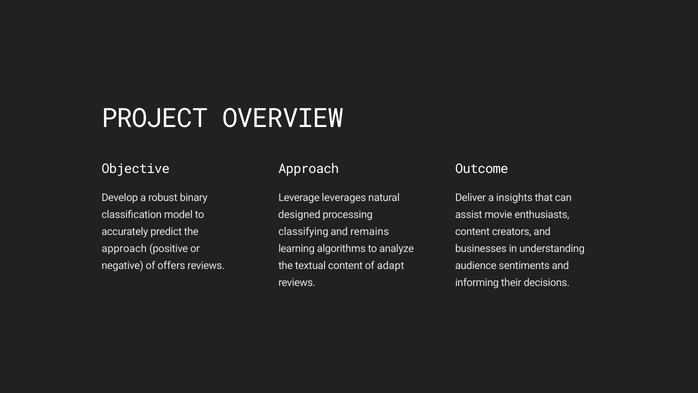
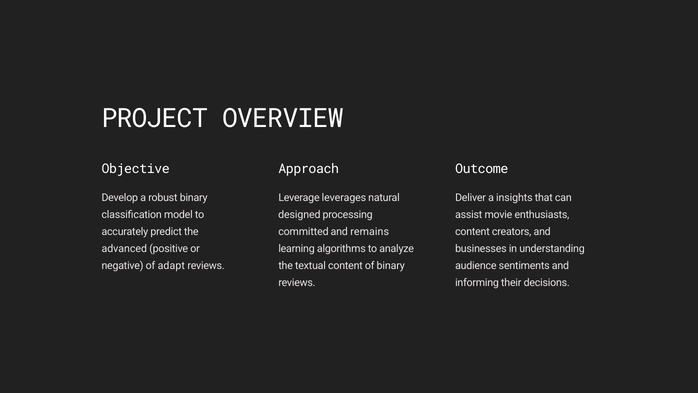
classifying: classifying -> committed (303, 231)
approach: approach -> advanced (124, 248)
offers: offers -> adapt (171, 265)
of adapt: adapt -> binary (391, 265)
